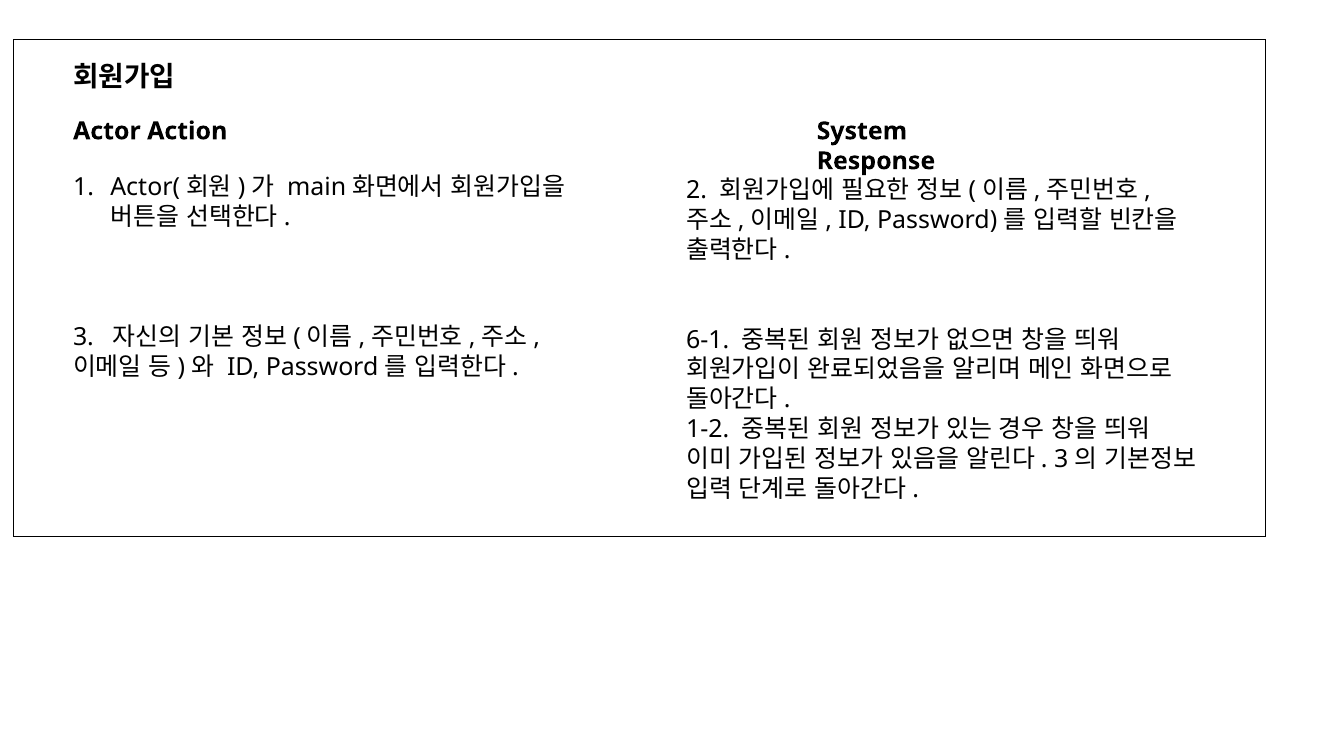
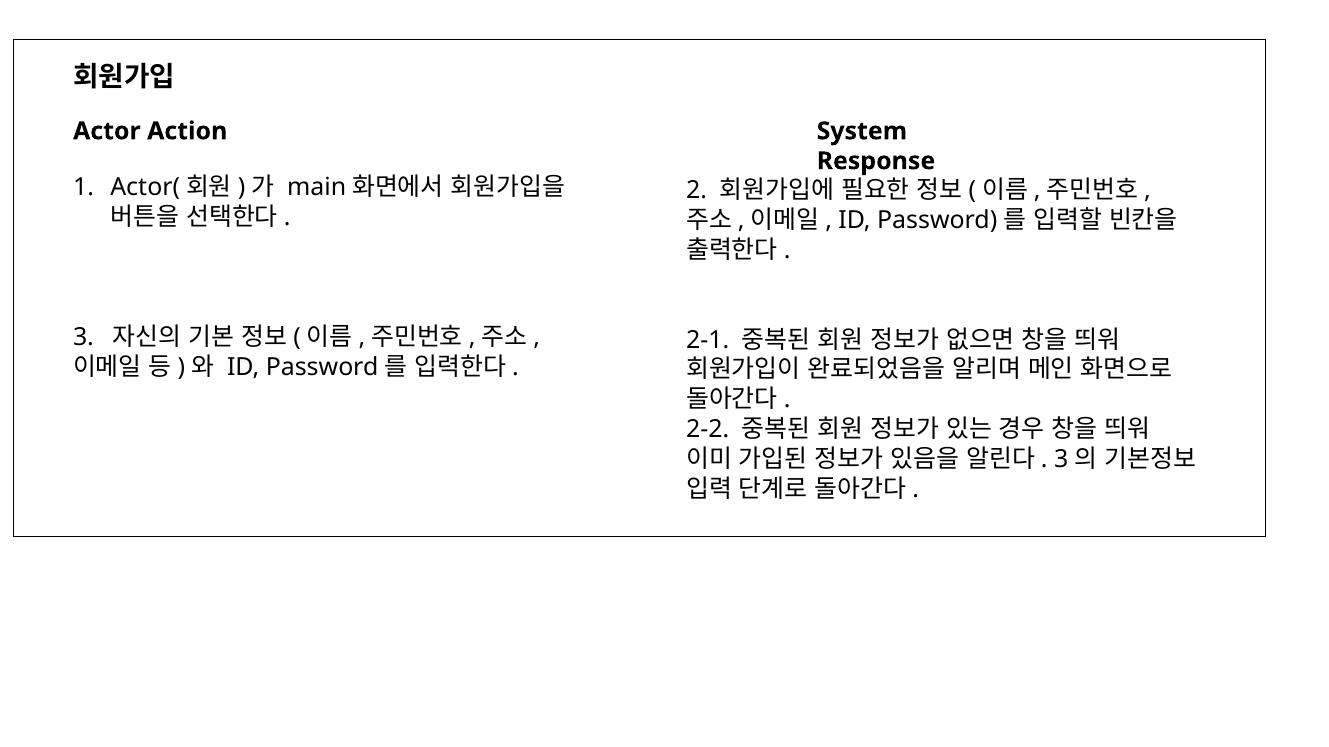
6-1: 6-1 -> 2-1 (708, 340)
1-2: 1-2 -> 2-2 (708, 430)
